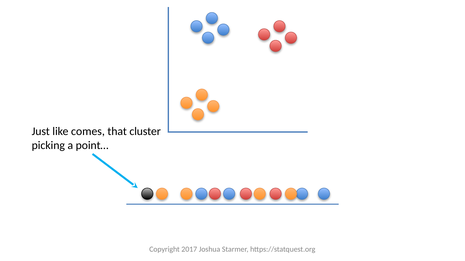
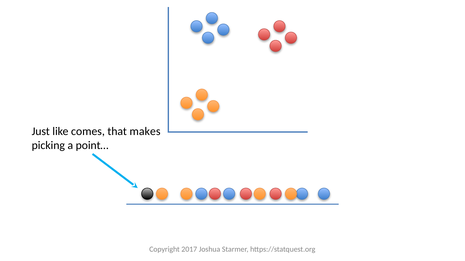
cluster: cluster -> makes (145, 132)
